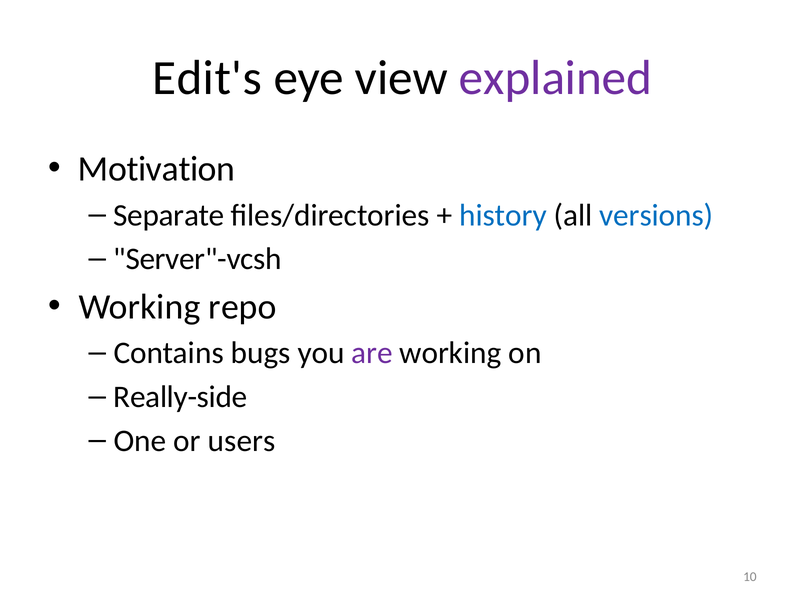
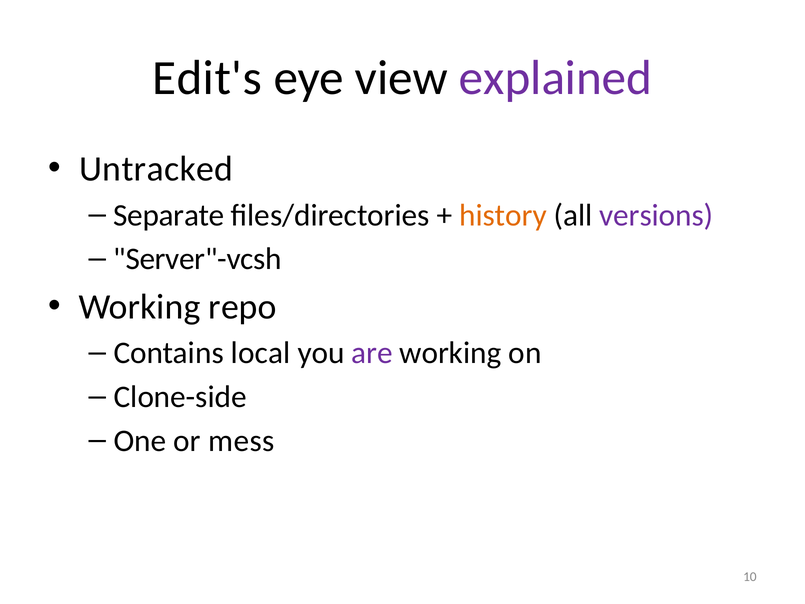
Motivation: Motivation -> Untracked (156, 169)
history colour: blue -> orange (503, 215)
versions colour: blue -> purple (656, 215)
bugs: bugs -> local (261, 353)
Really-side: Really-side -> Clone-side (180, 397)
users: users -> mess (241, 441)
